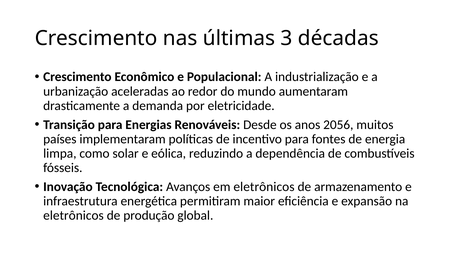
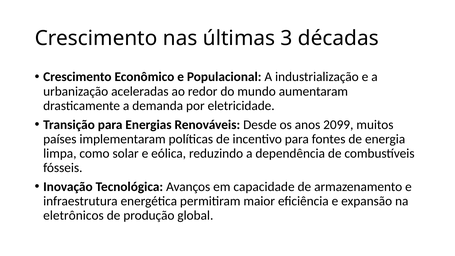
2056: 2056 -> 2099 (338, 125)
em eletrônicos: eletrônicos -> capacidade (264, 187)
